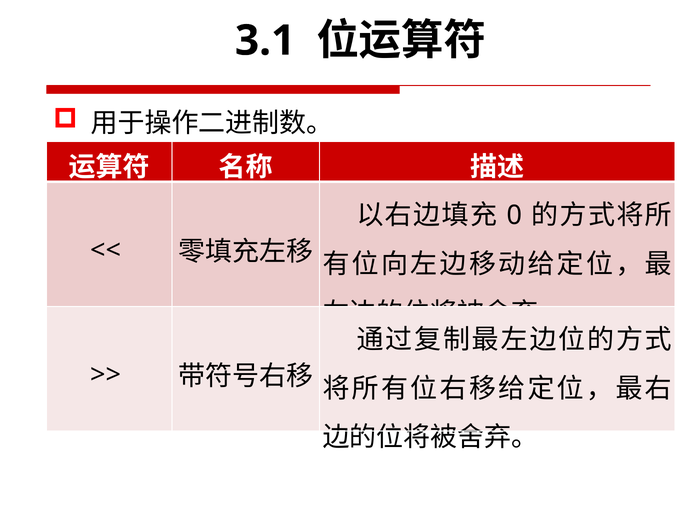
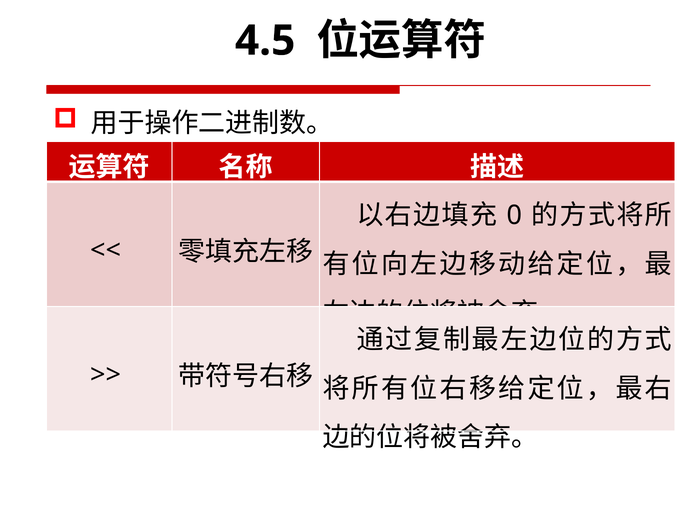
3.1: 3.1 -> 4.5 (265, 41)
